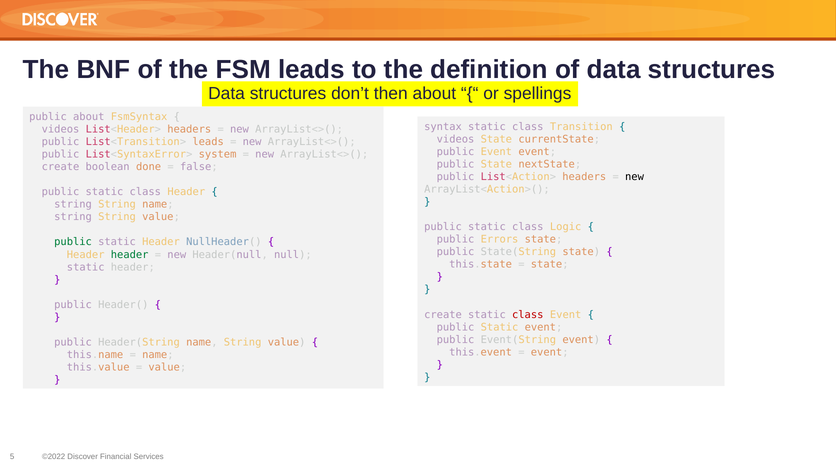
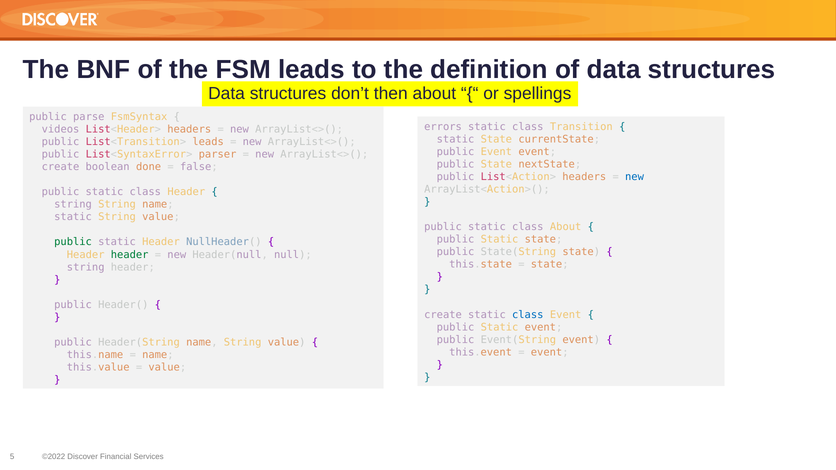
public about: about -> parse (89, 117)
syntax: syntax -> errors (443, 127)
videos: videos -> static (456, 139)
system: system -> parser (218, 154)
new colour: black -> blue (635, 177)
string: string -> static (73, 217)
class Logic: Logic -> About (566, 227)
Errors: Errors -> Static (500, 240)
static: static -> string (86, 267)
class colour: red -> blue (528, 315)
